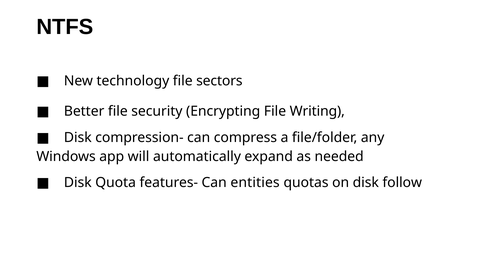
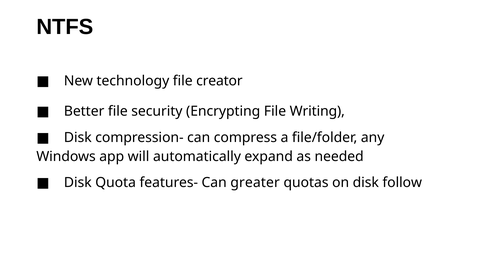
sectors: sectors -> creator (219, 81)
entities: entities -> greater (255, 182)
